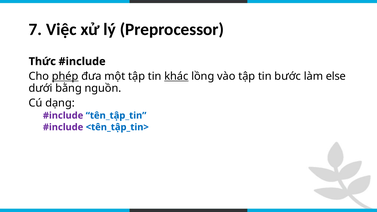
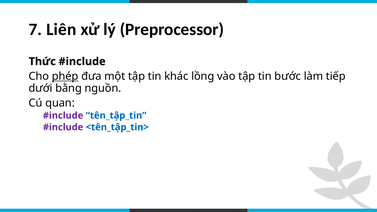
Việc: Việc -> Liên (61, 29)
khác underline: present -> none (176, 76)
else: else -> tiếp (336, 76)
dạng: dạng -> quan (60, 103)
